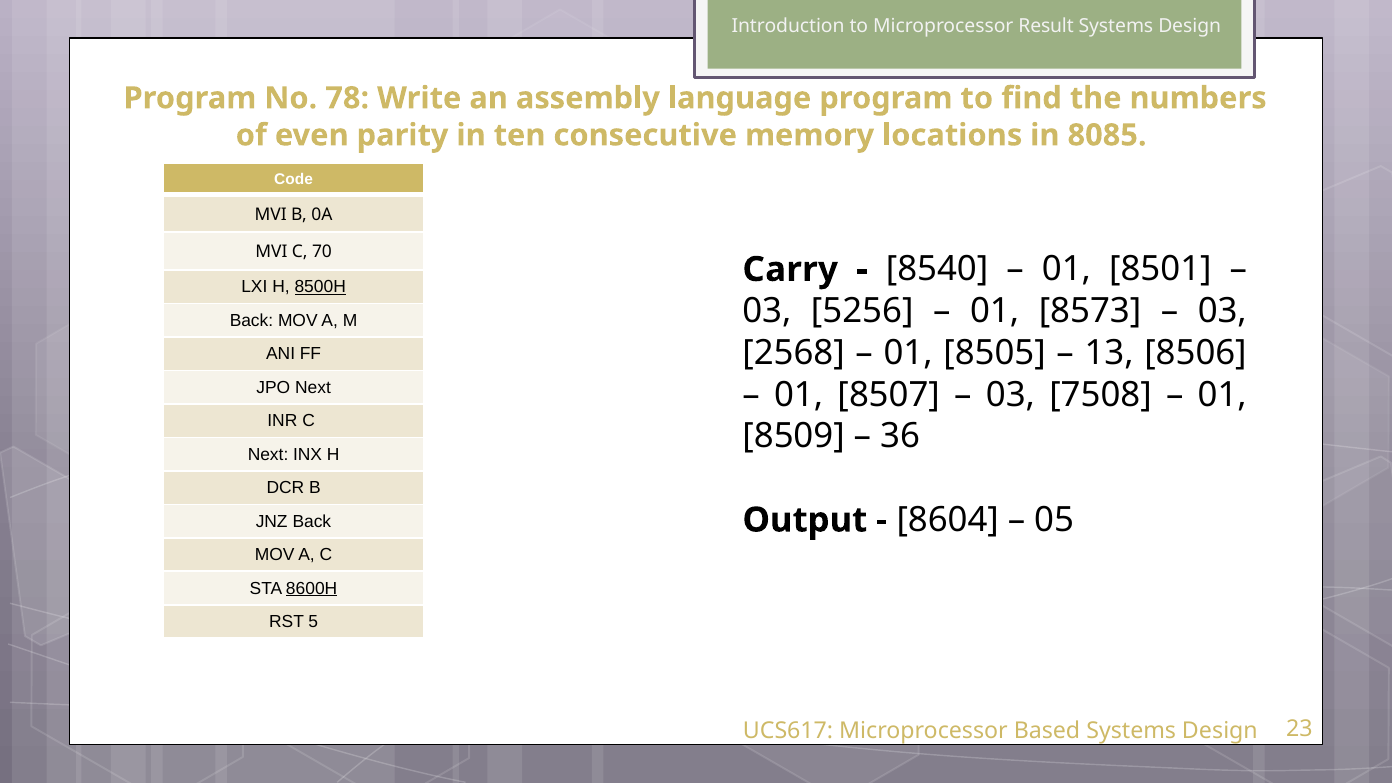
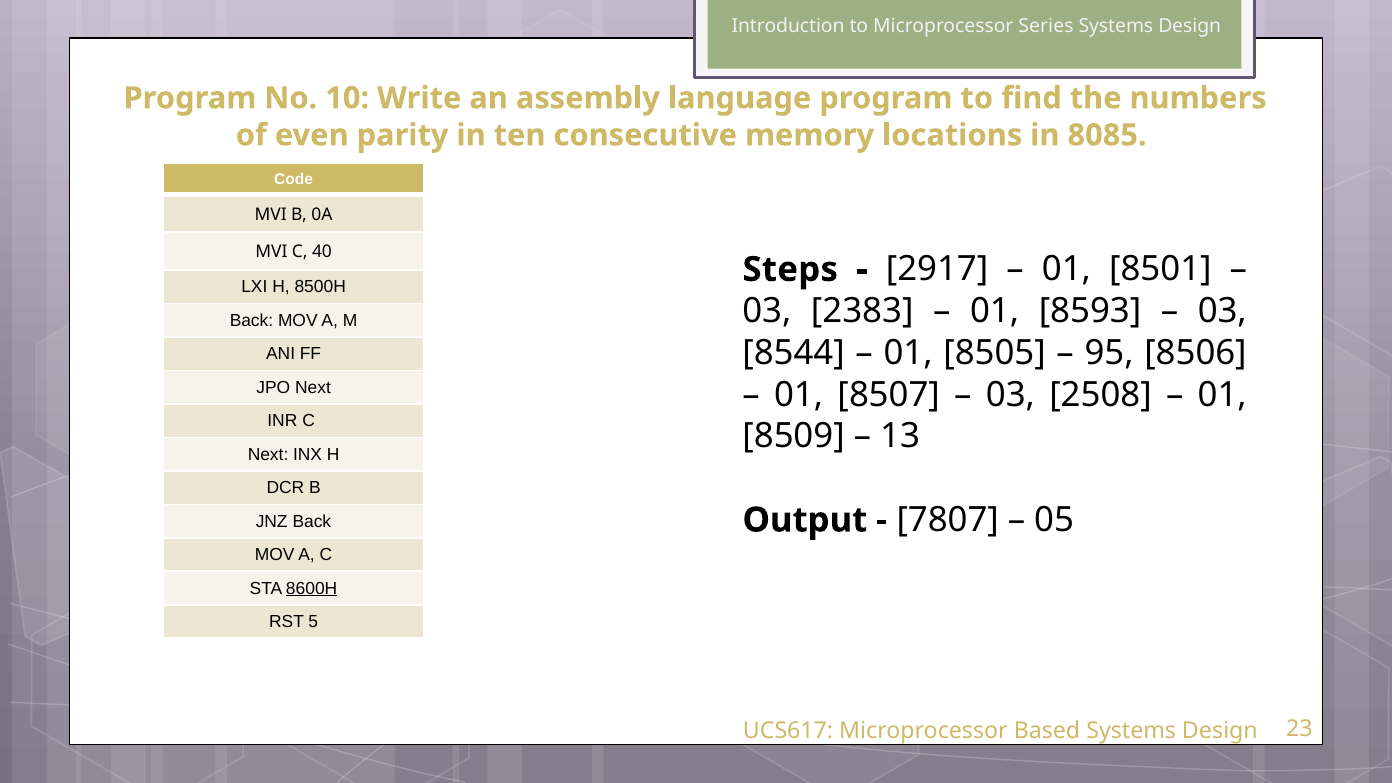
Result: Result -> Series (1046, 26)
78: 78 -> 10 (347, 98)
70: 70 -> 40 (322, 252)
Carry: Carry -> Steps (790, 269)
8540: 8540 -> 2917 (937, 269)
8500H underline: present -> none (320, 287)
5256: 5256 -> 2383 (862, 311)
8573: 8573 -> 8593 (1090, 311)
2568: 2568 -> 8544 (794, 353)
13: 13 -> 95 (1109, 353)
7508: 7508 -> 2508 (1101, 395)
36: 36 -> 13 (900, 437)
8604: 8604 -> 7807 (948, 520)
